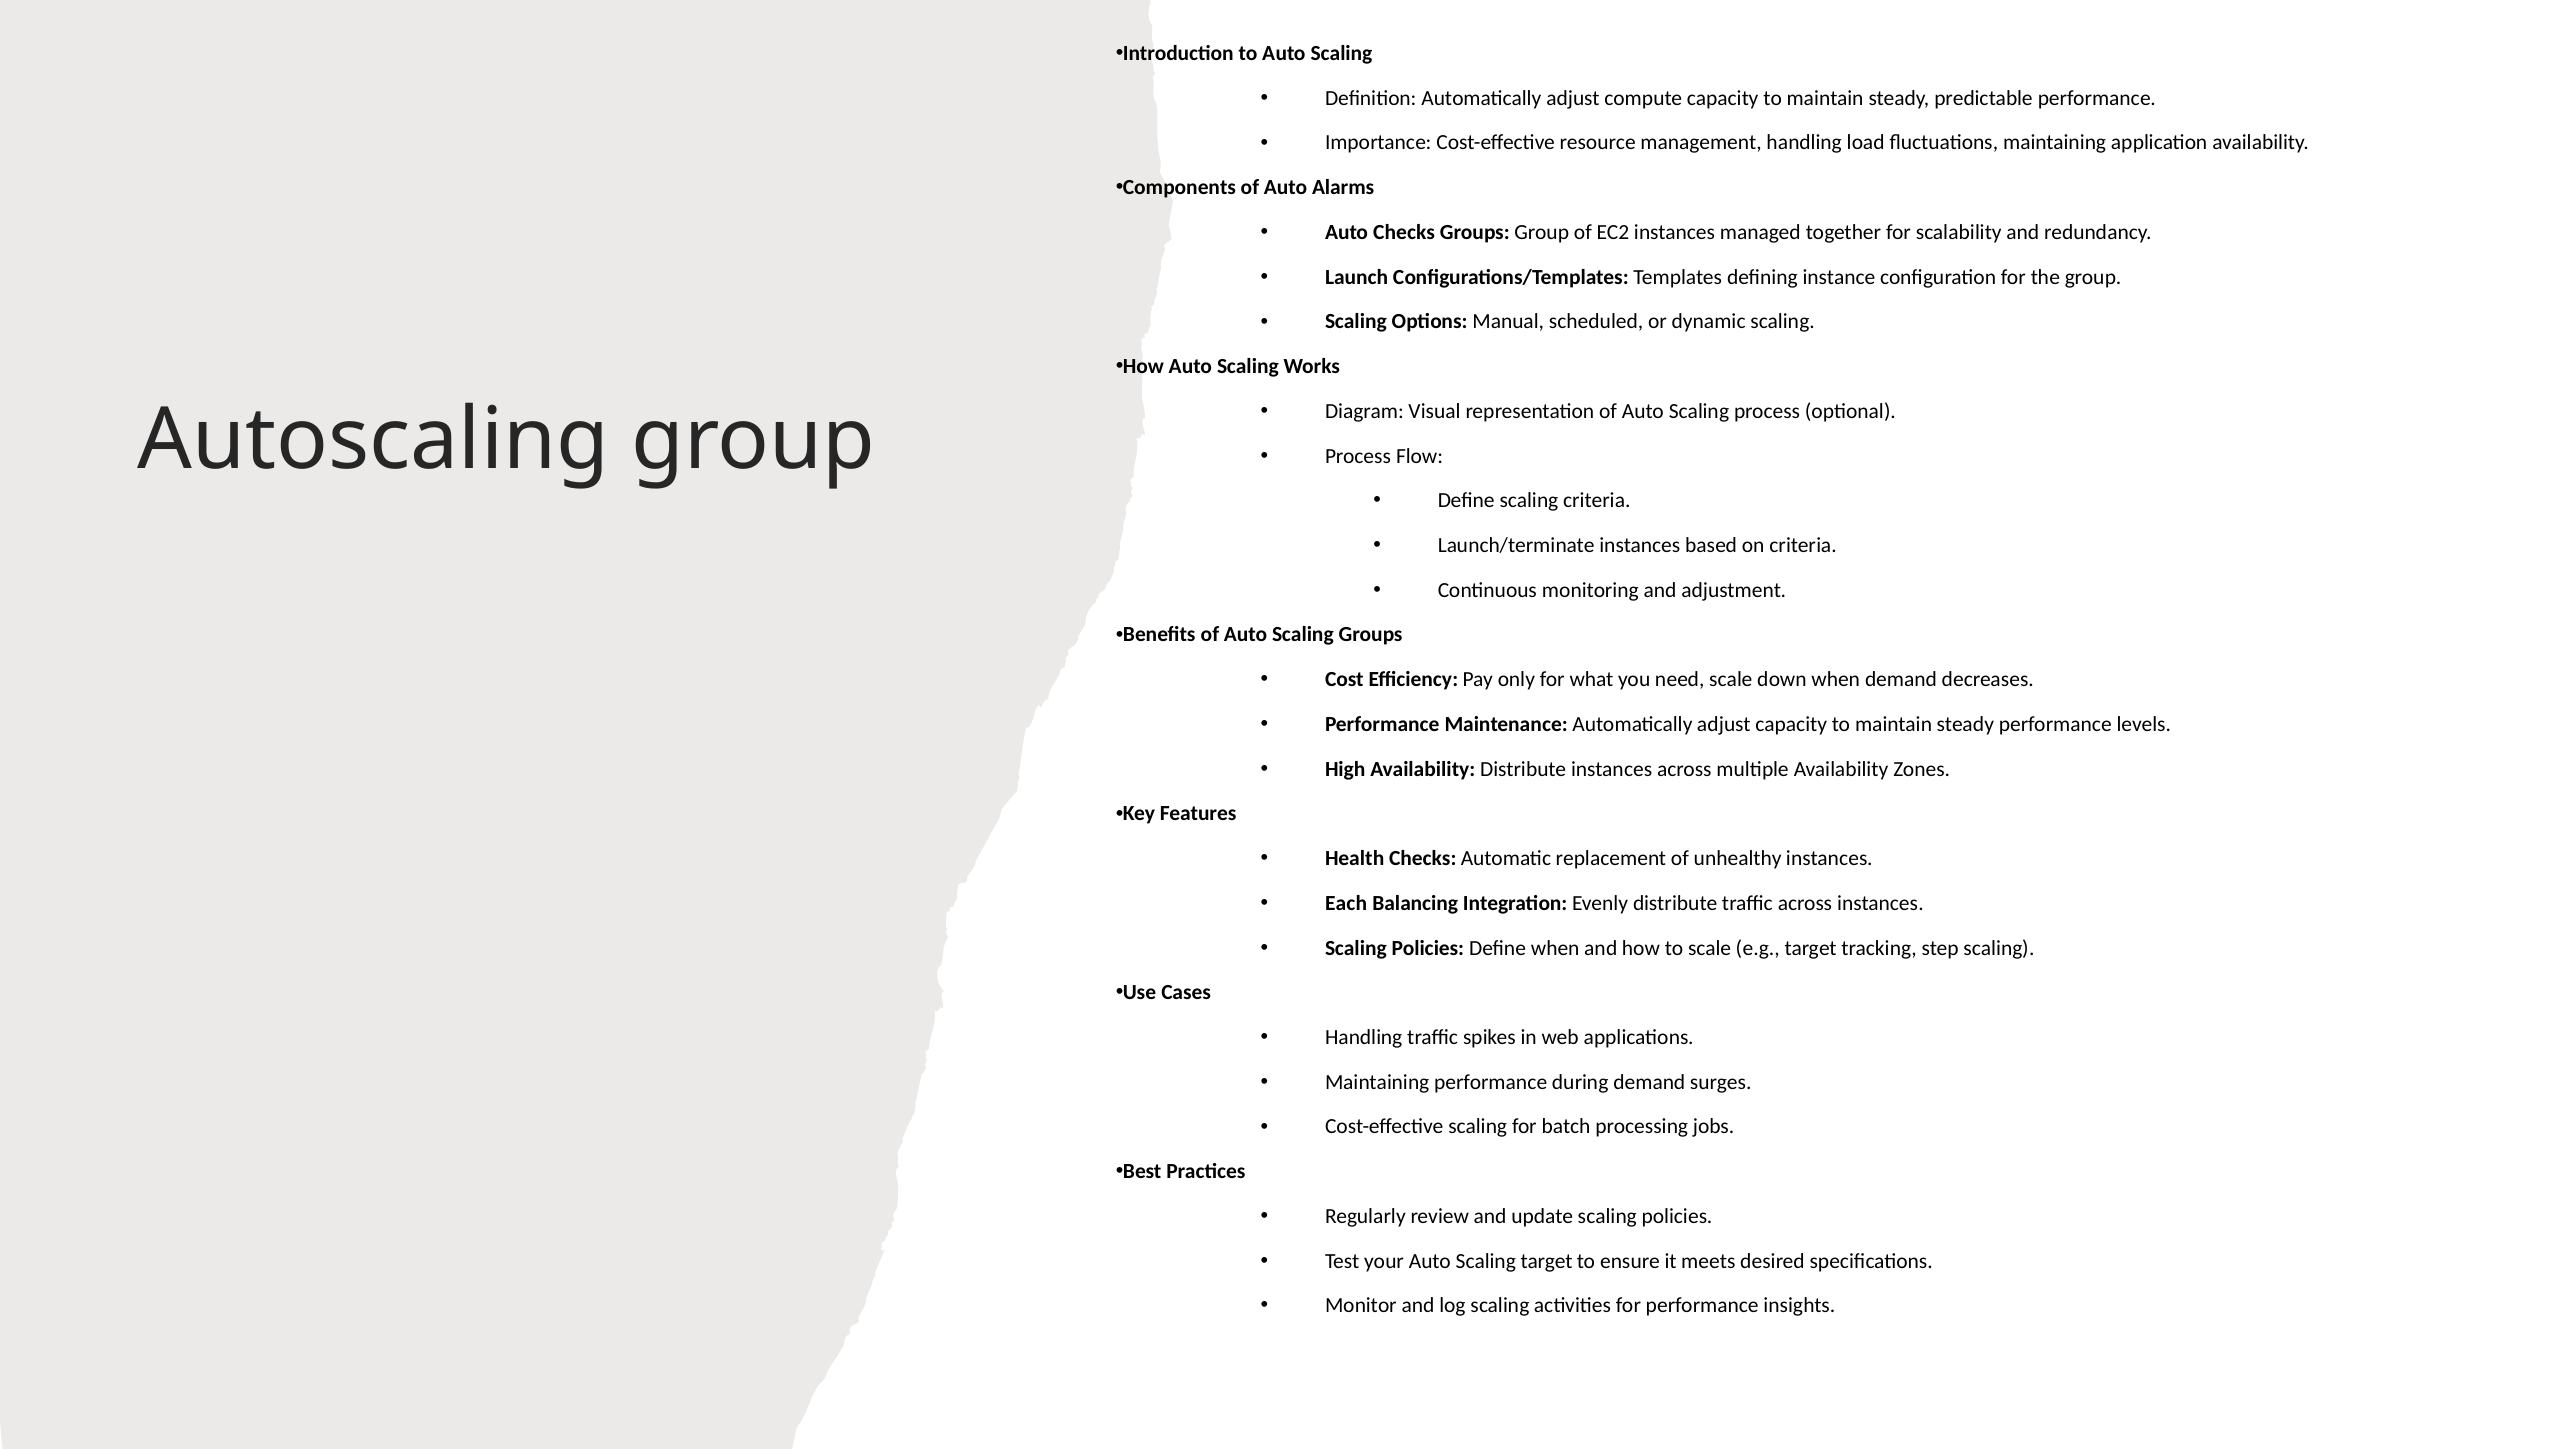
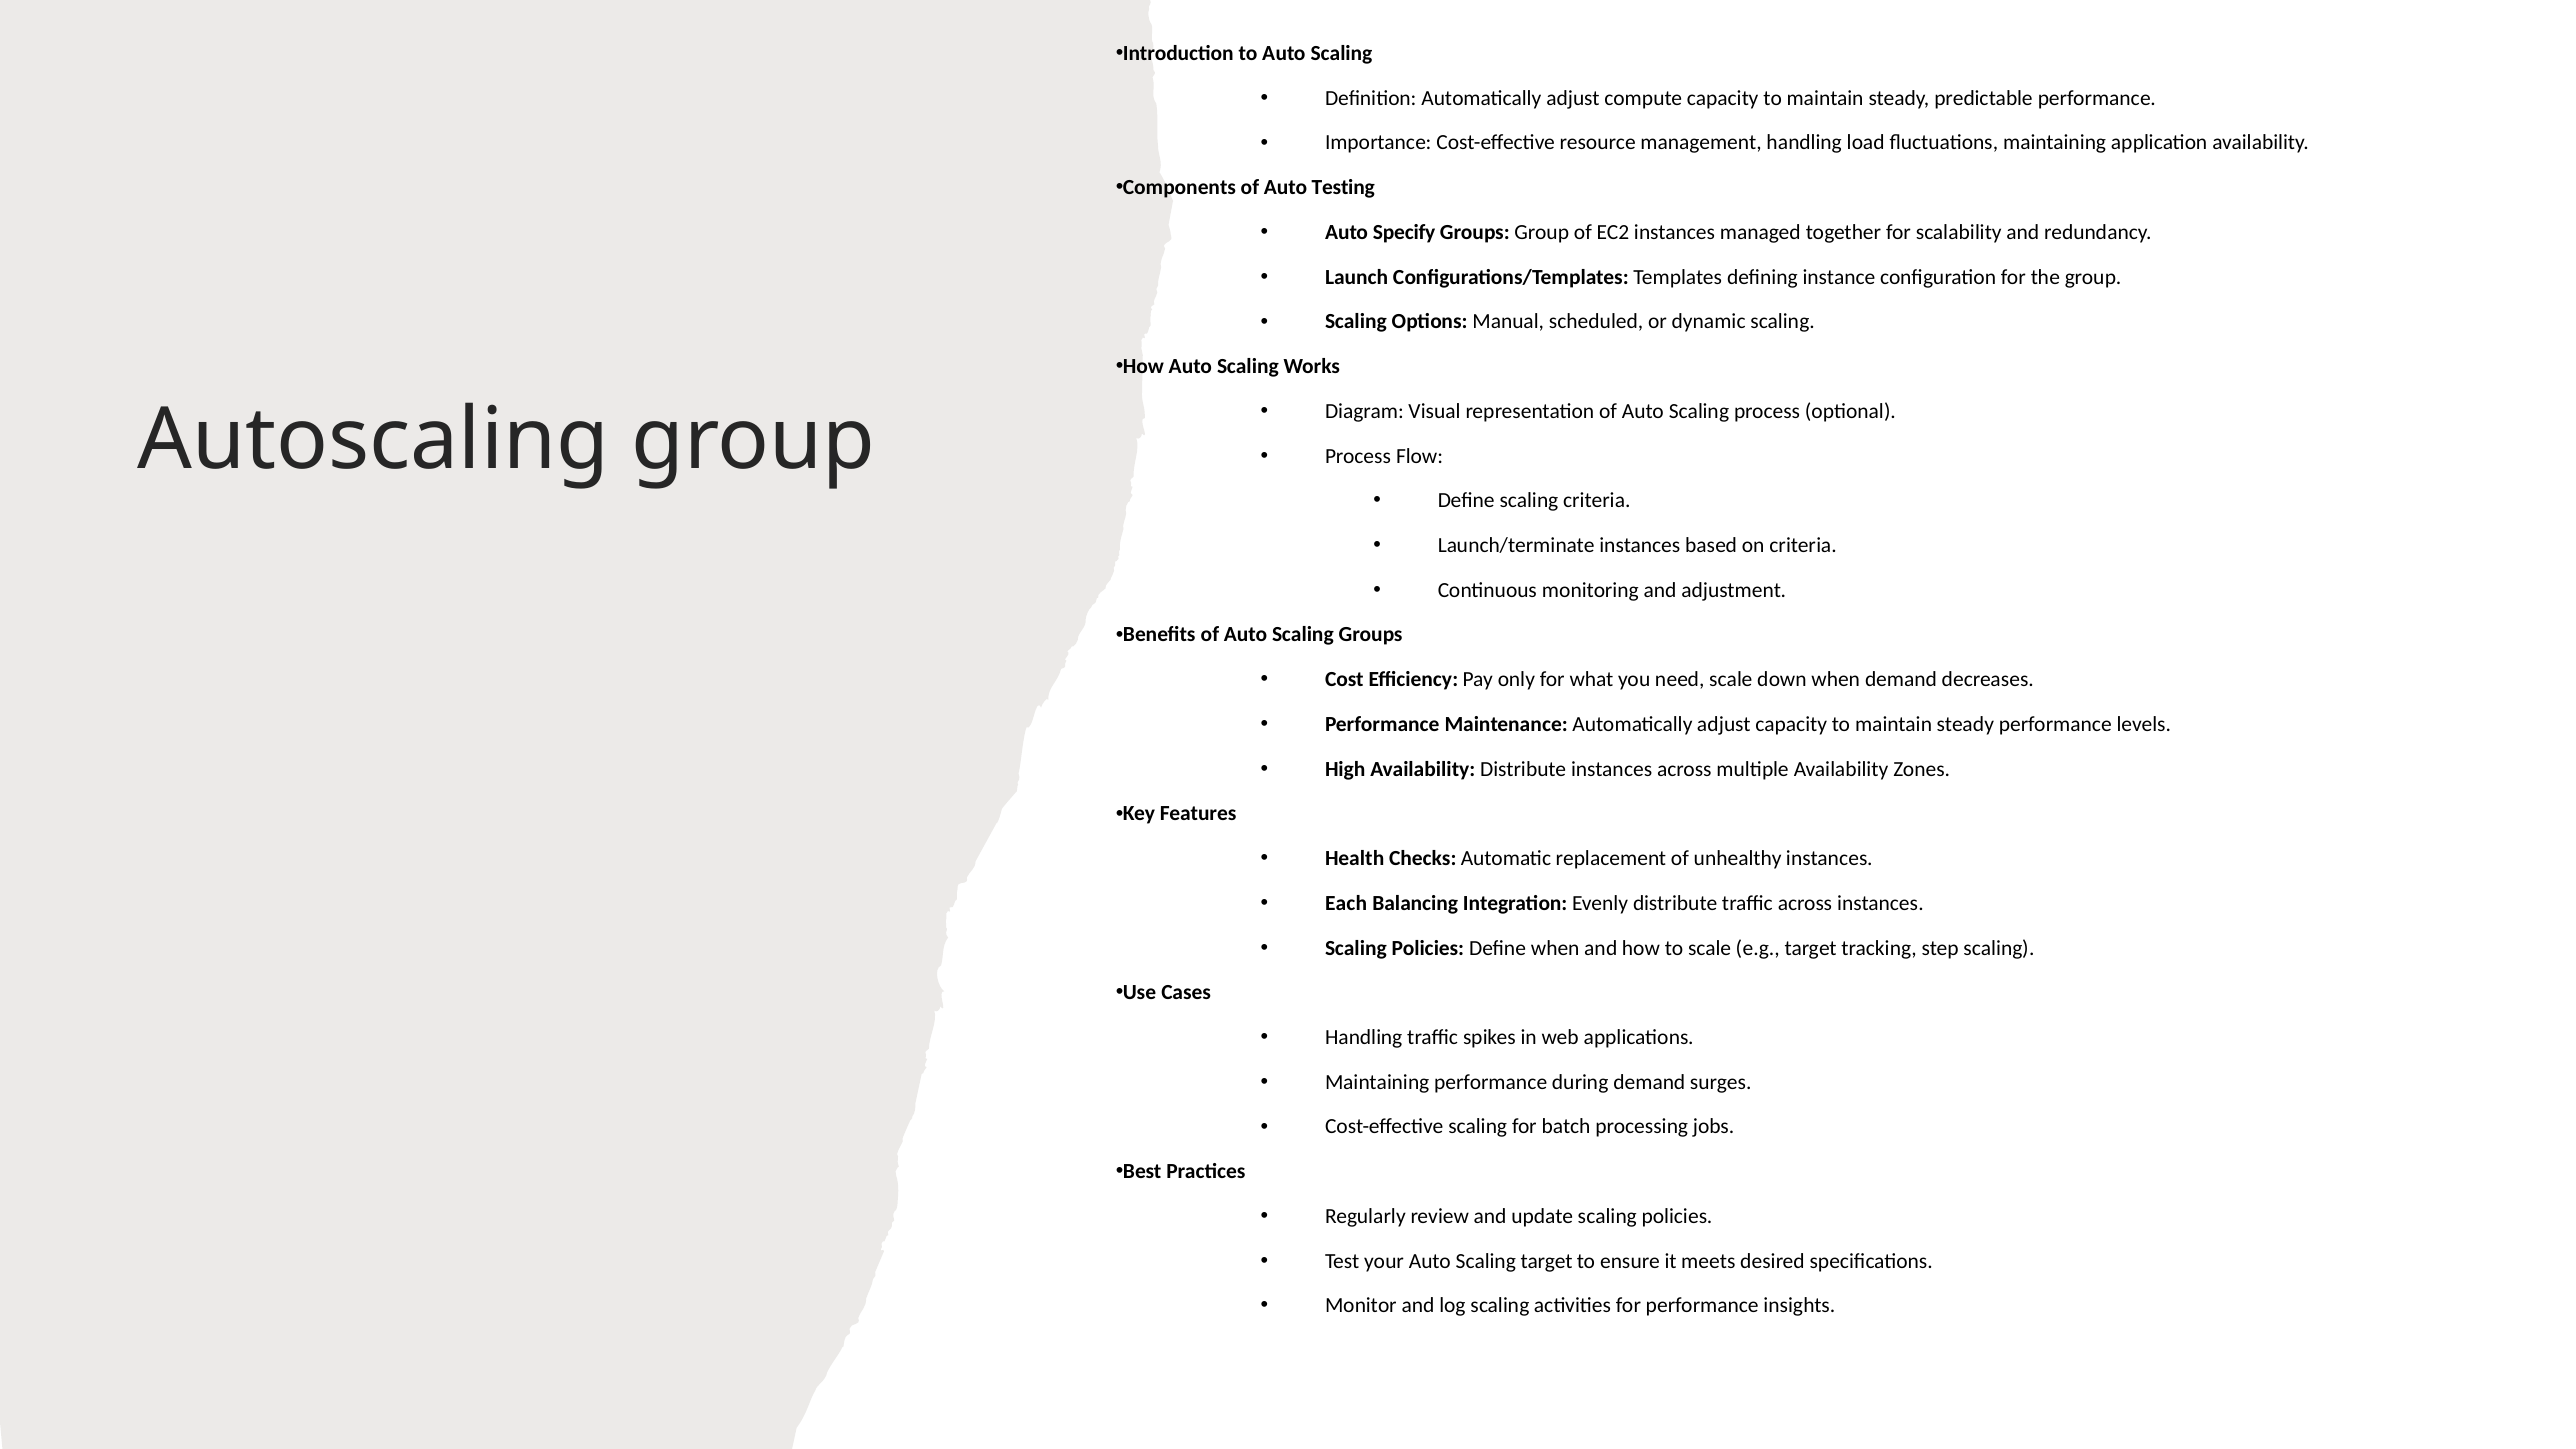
Alarms: Alarms -> Testing (1343, 188)
Auto Checks: Checks -> Specify (1404, 232)
